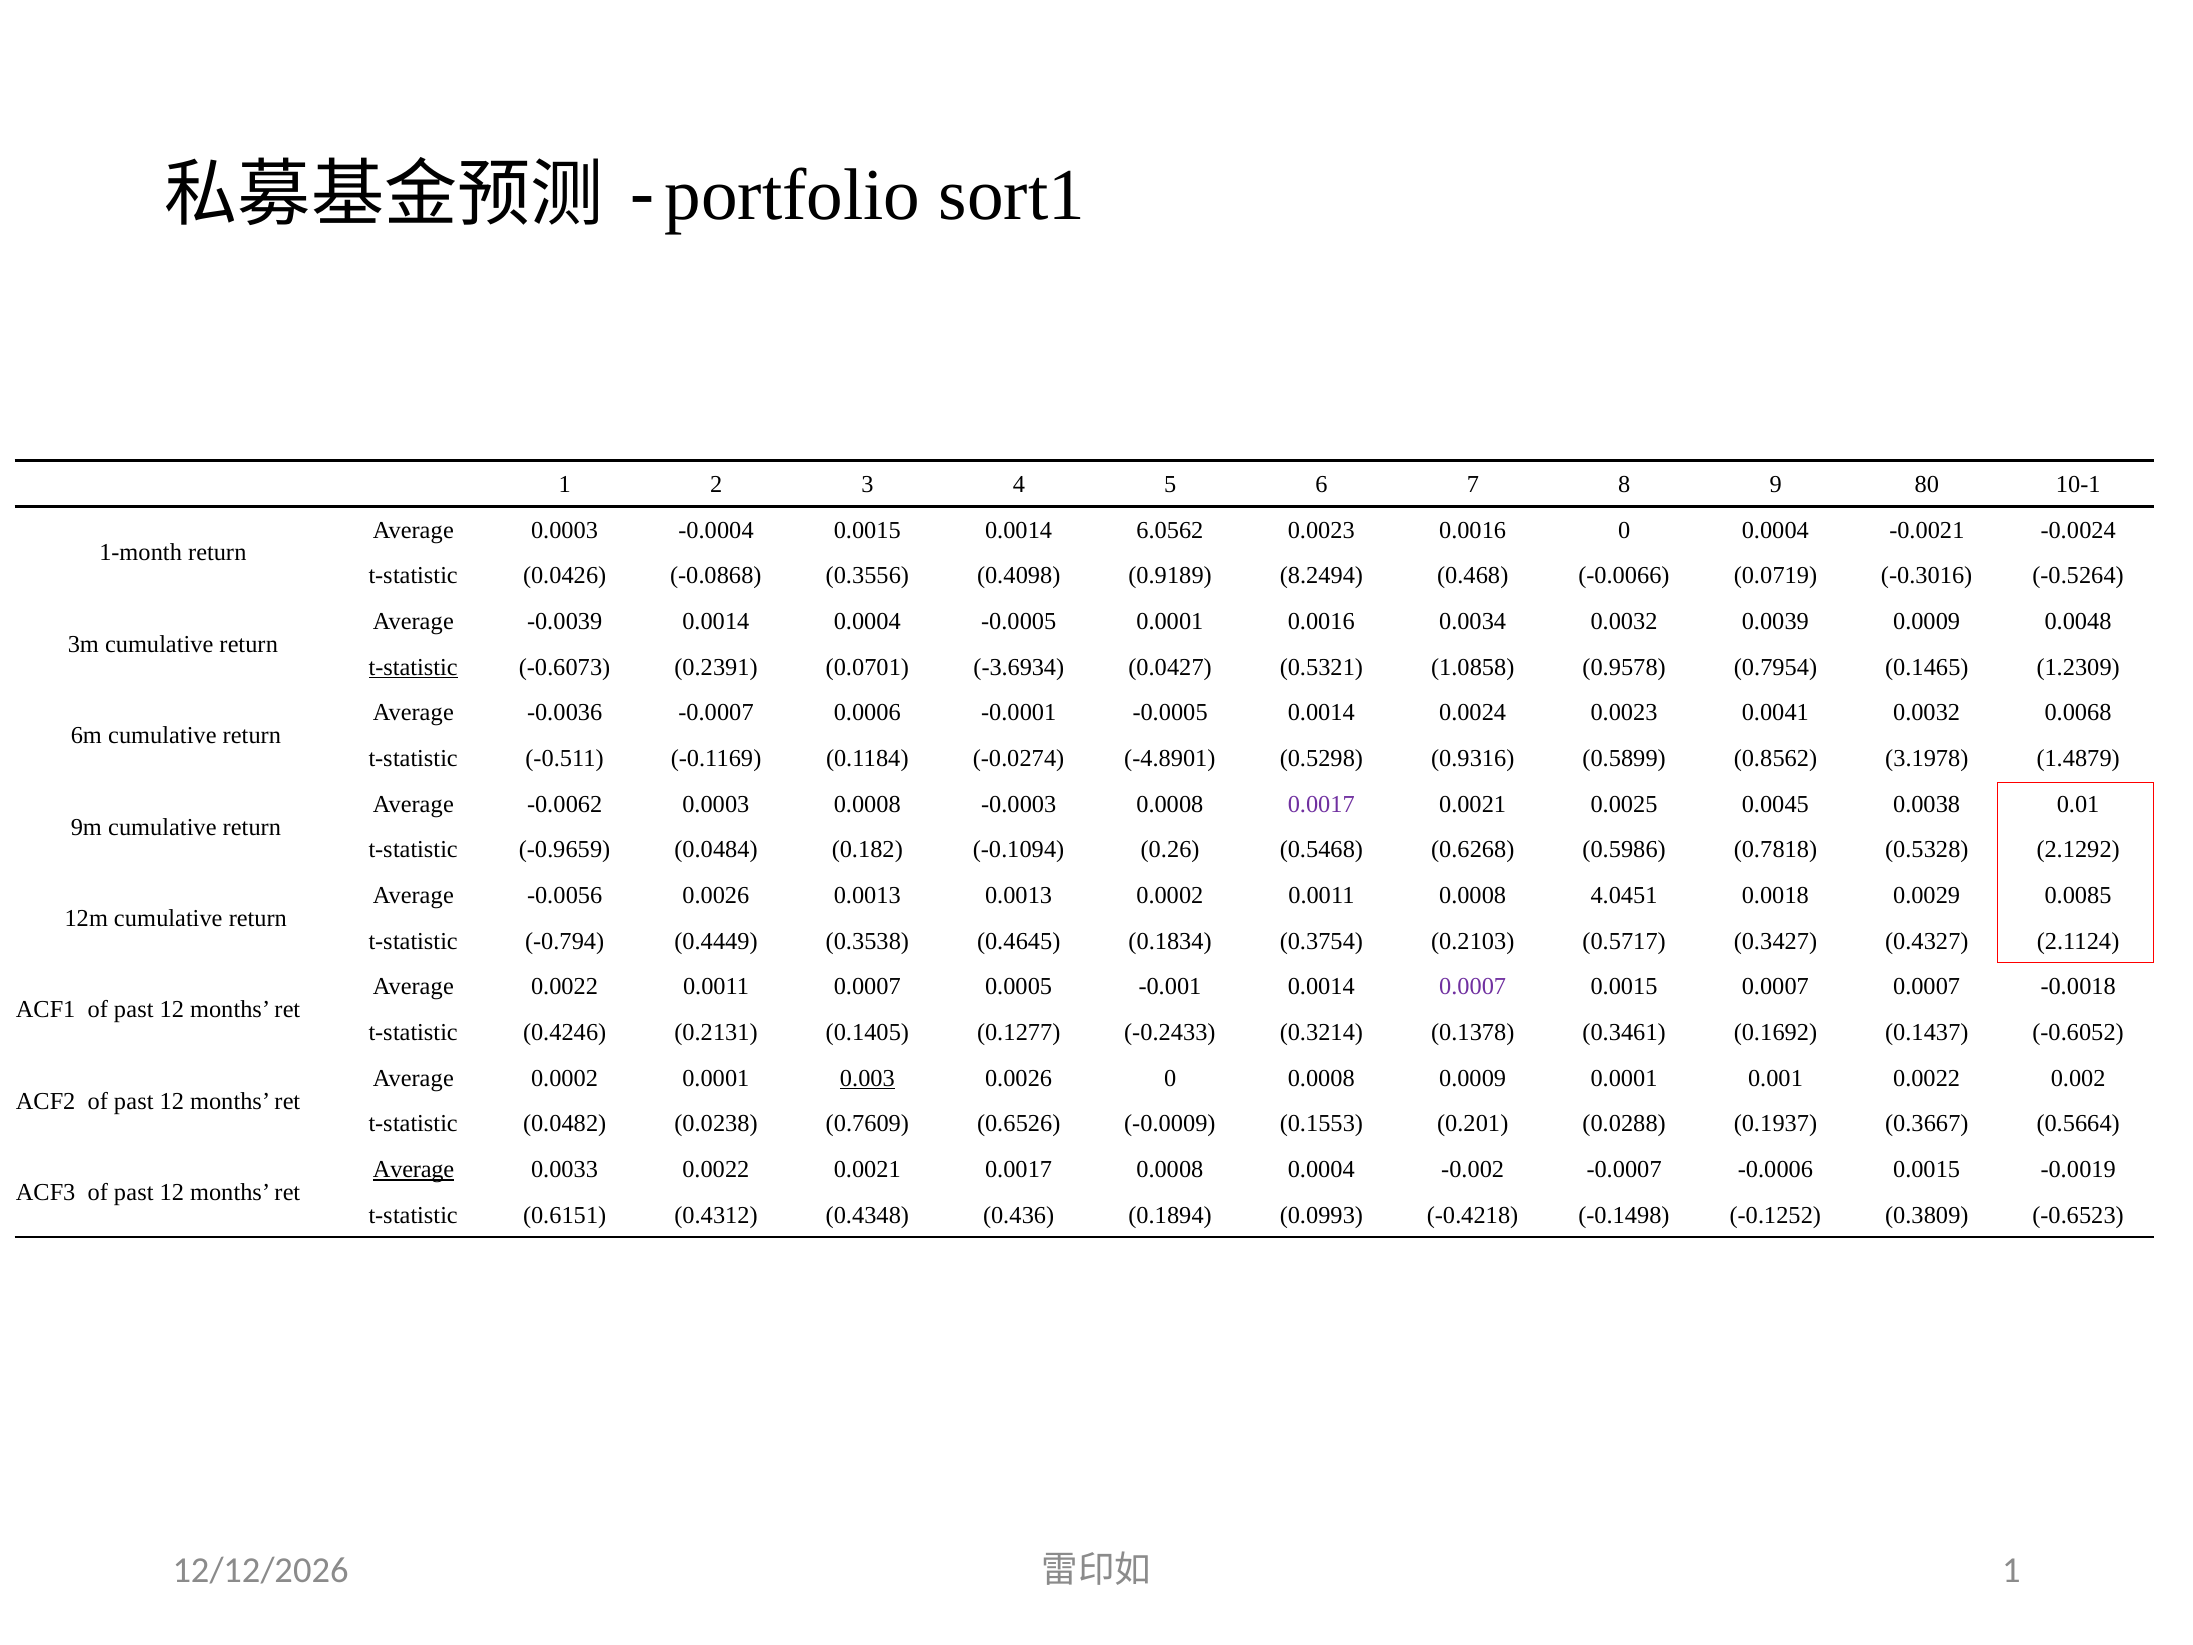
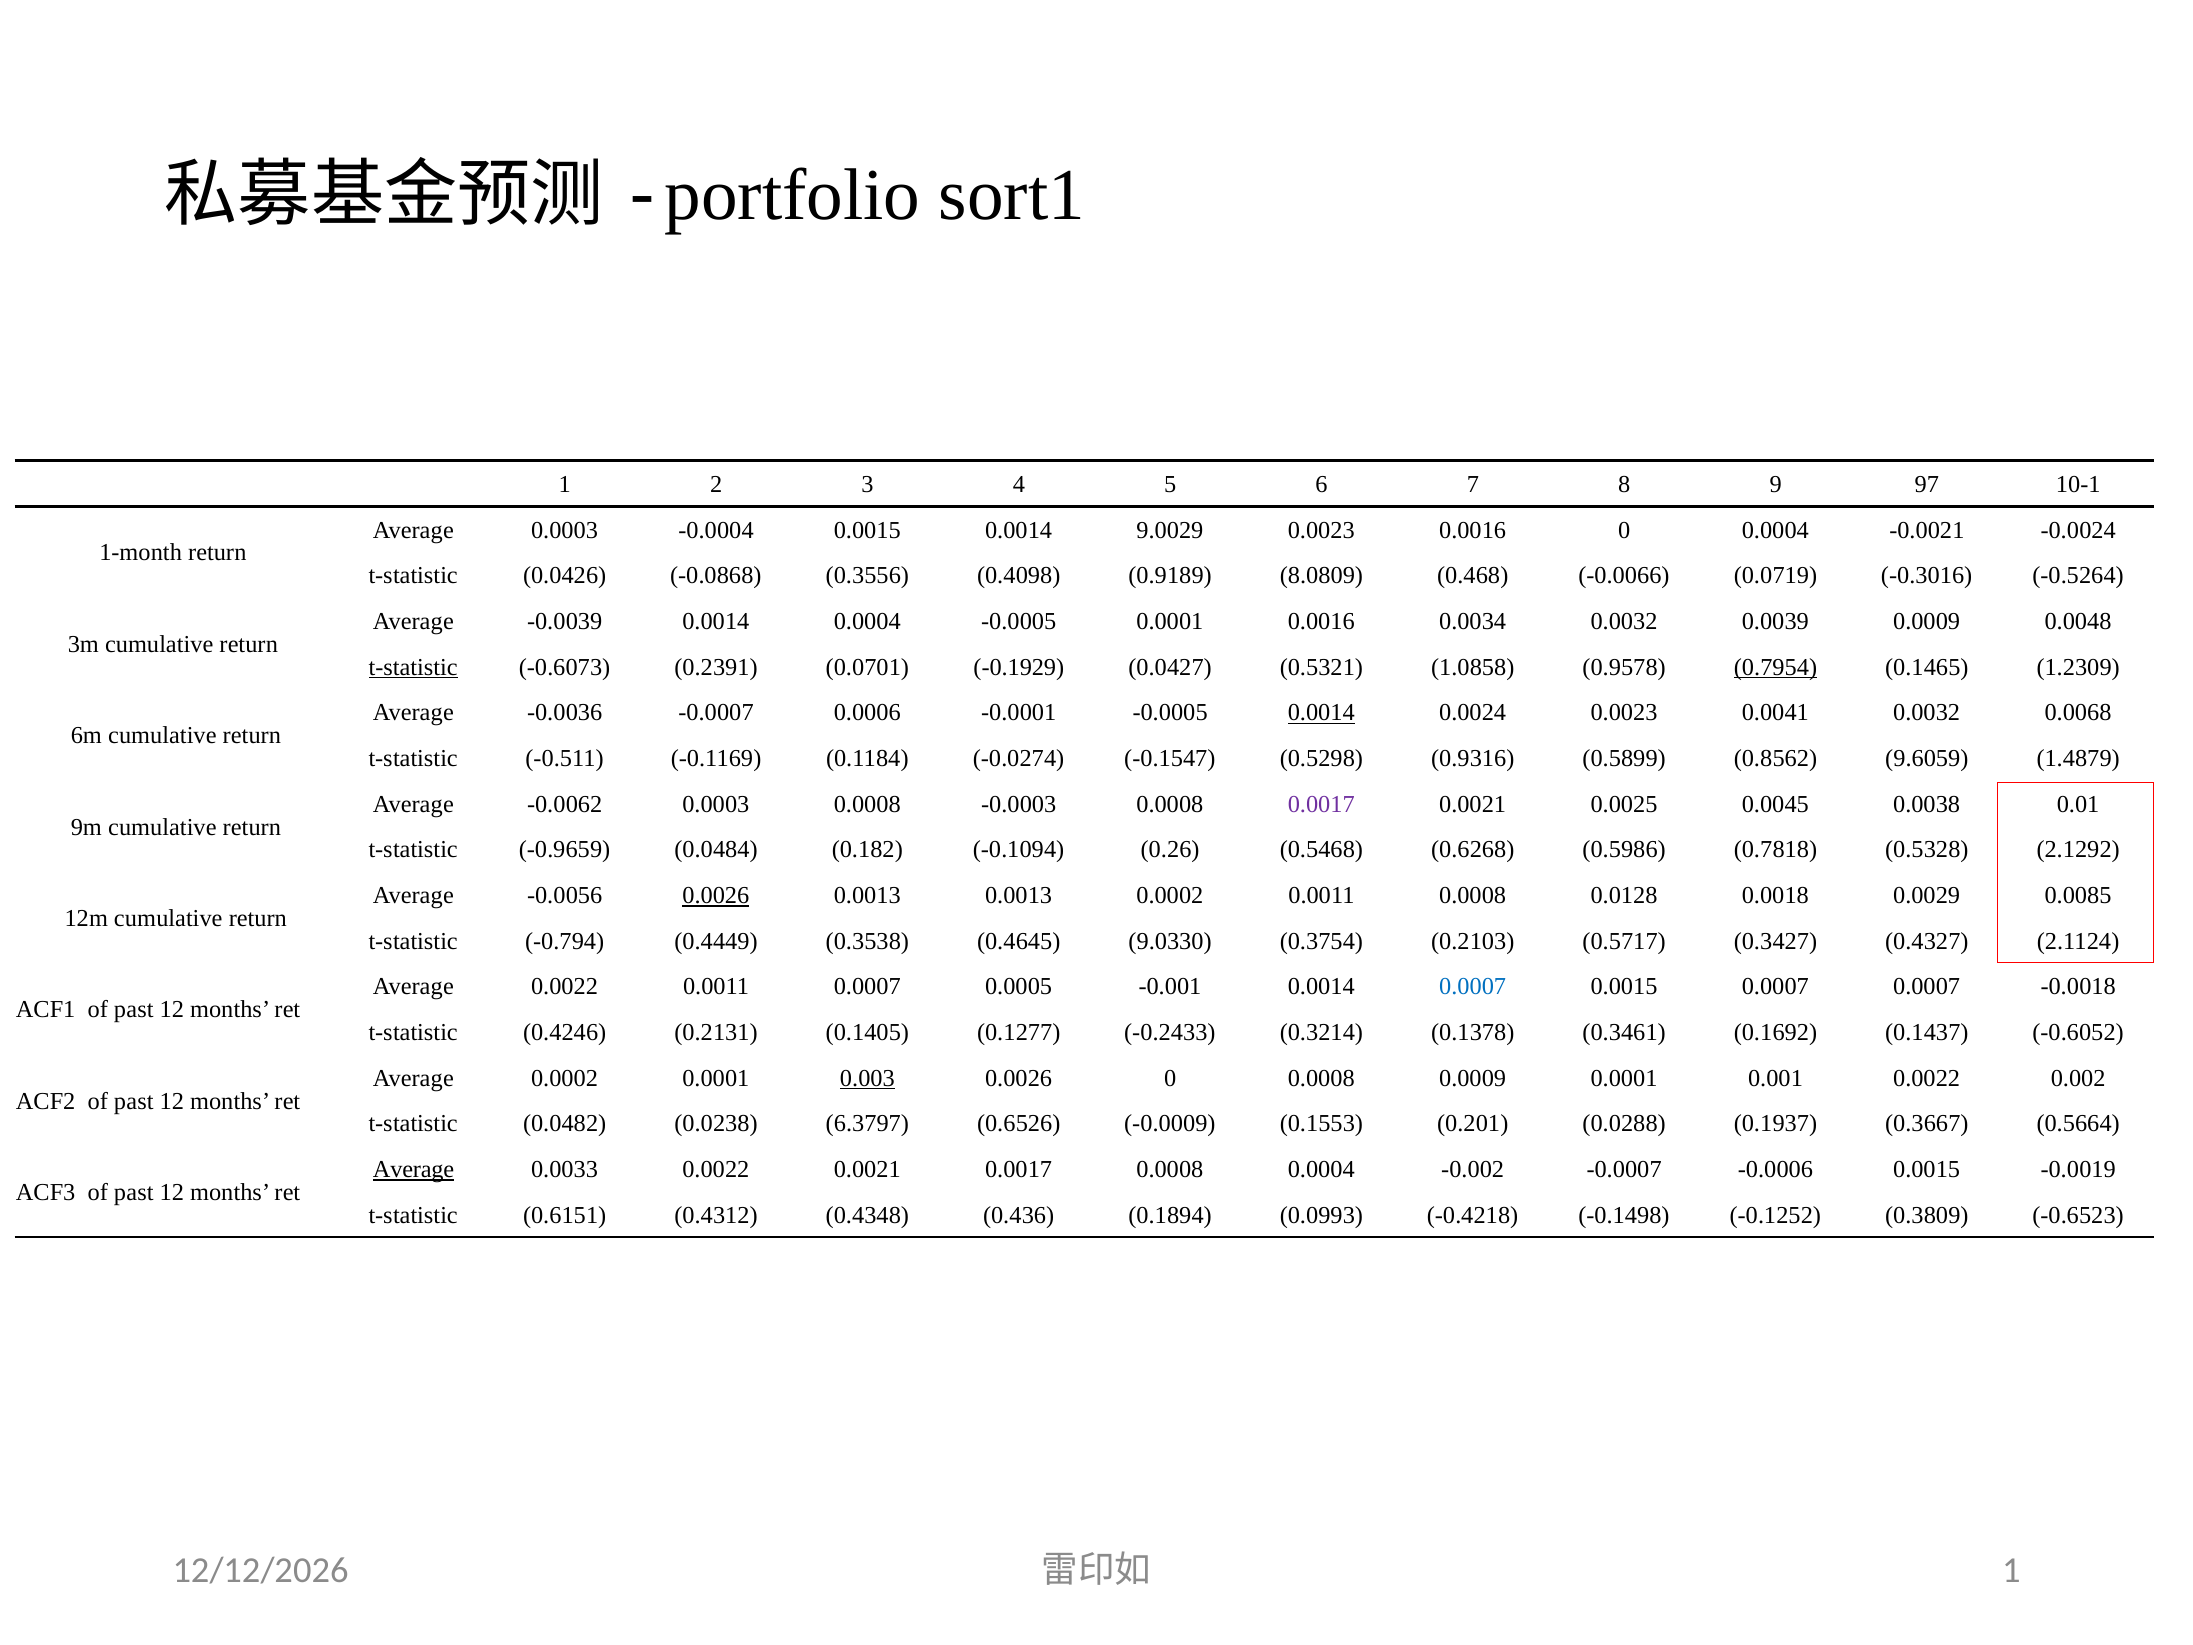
80: 80 -> 97 (1927, 484)
6.0562: 6.0562 -> 9.0029 (1170, 530)
8.2494: 8.2494 -> 8.0809 (1321, 576)
-3.6934: -3.6934 -> -0.1929 (1019, 667)
0.7954 underline: none -> present (1775, 667)
0.0014 underline: none -> present (1321, 713)
-4.8901: -4.8901 -> -0.1547 (1170, 758)
3.1978: 3.1978 -> 9.6059 (1927, 758)
0.0026 underline: none -> present (716, 895)
4.0451: 4.0451 -> 0.0128 (1624, 895)
0.1834: 0.1834 -> 9.0330 (1170, 941)
0.0007 colour: purple -> blue (1473, 987)
0.7609: 0.7609 -> 6.3797 (867, 1124)
